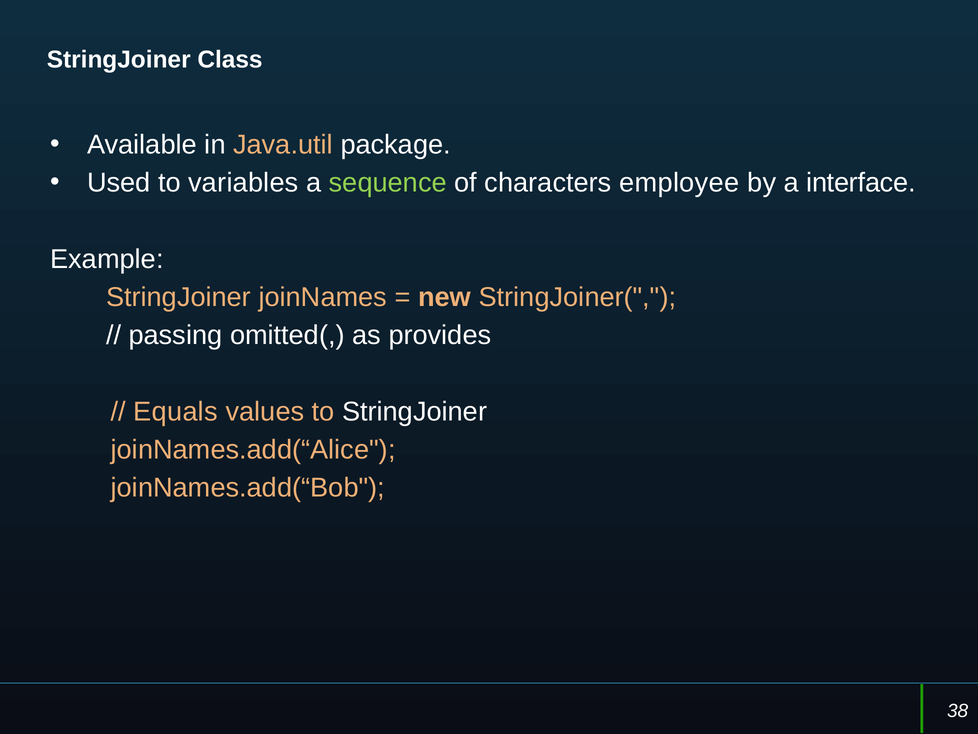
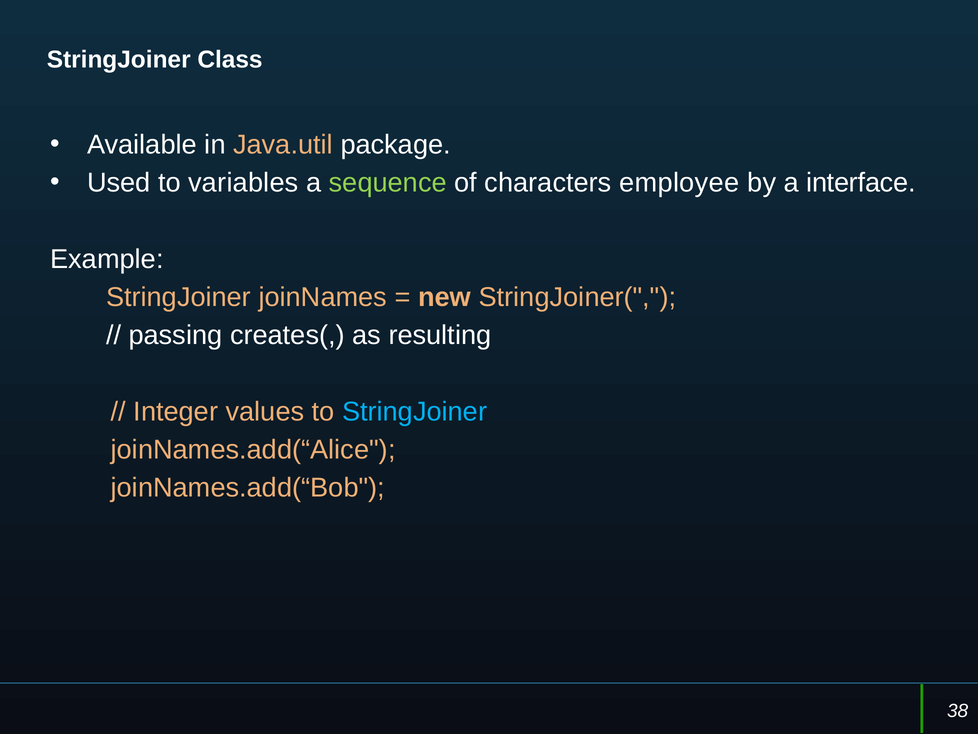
omitted(: omitted( -> creates( (287, 335)
provides: provides -> resulting (440, 335)
Equals: Equals -> Integer (176, 411)
StringJoiner colour: white -> light blue (415, 411)
